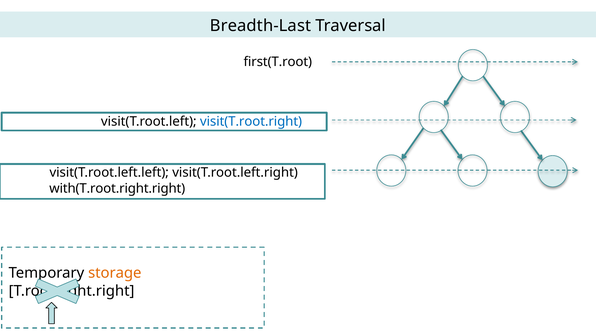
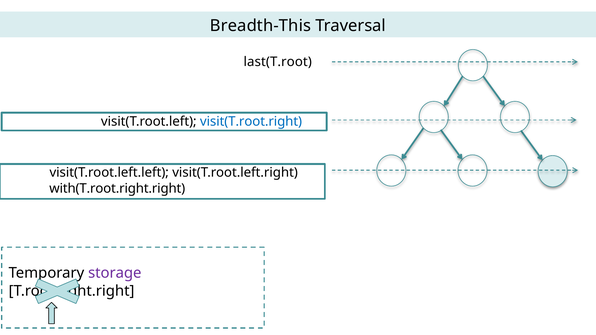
Breadth-Last: Breadth-Last -> Breadth-This (260, 26)
first(T.root: first(T.root -> last(T.root (278, 62)
storage colour: orange -> purple (115, 273)
